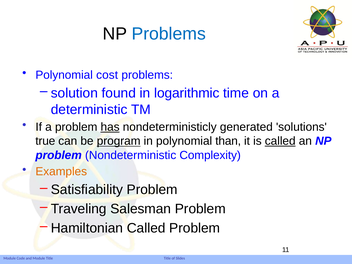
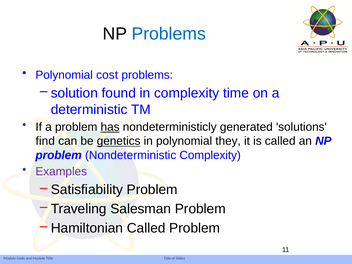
in logarithmic: logarithmic -> complexity (187, 93)
true: true -> find (45, 141)
program: program -> genetics (119, 141)
than: than -> they (228, 141)
called underline: present -> none (280, 141)
Examples colour: orange -> purple (61, 172)
